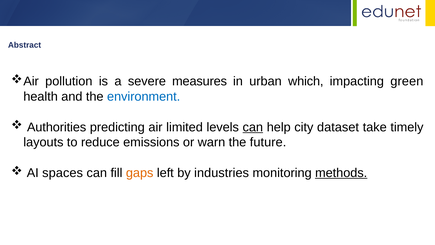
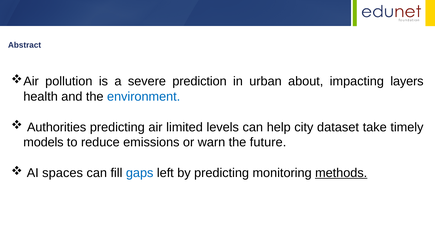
measures: measures -> prediction (200, 81)
which: which -> about (306, 81)
green: green -> layers (407, 81)
can underline: present -> none (253, 127)
layouts: layouts -> models (43, 142)
gaps colour: orange -> blue (140, 173)
by industries: industries -> predicting (222, 173)
